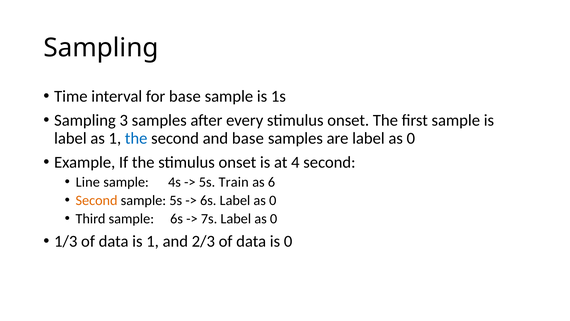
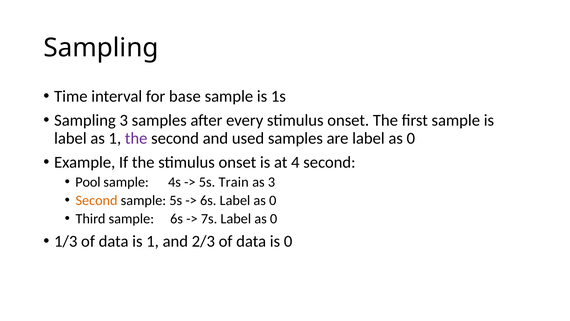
the colour: blue -> purple (136, 138)
and base: base -> used (248, 138)
Line: Line -> Pool (88, 182)
as 6: 6 -> 3 (271, 182)
